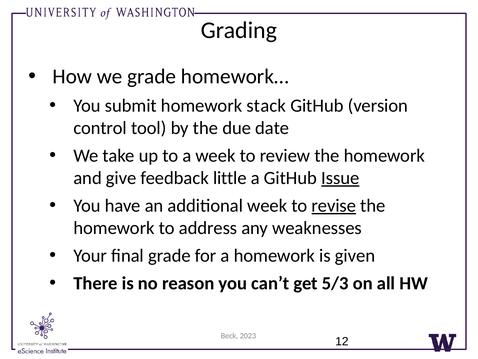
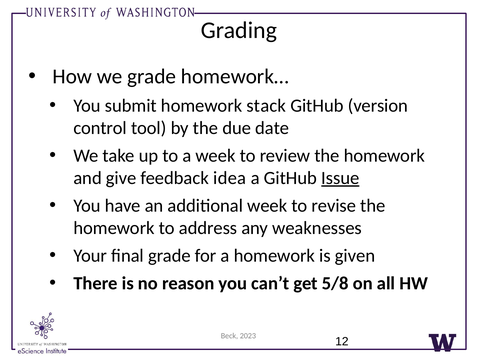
little: little -> idea (230, 178)
revise underline: present -> none (334, 205)
5/3: 5/3 -> 5/8 (335, 283)
